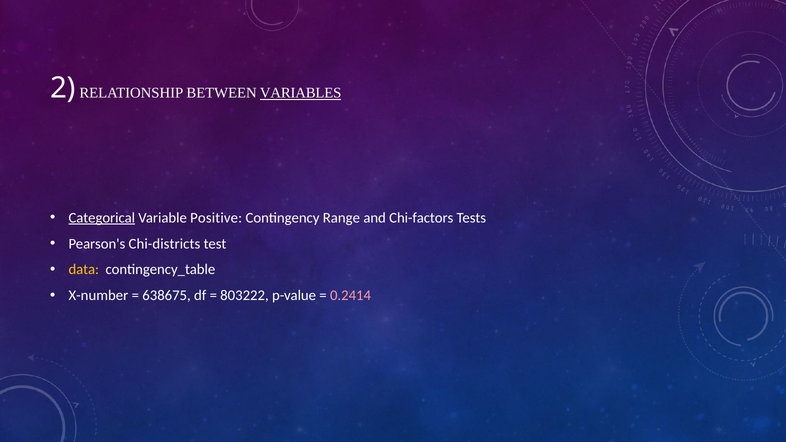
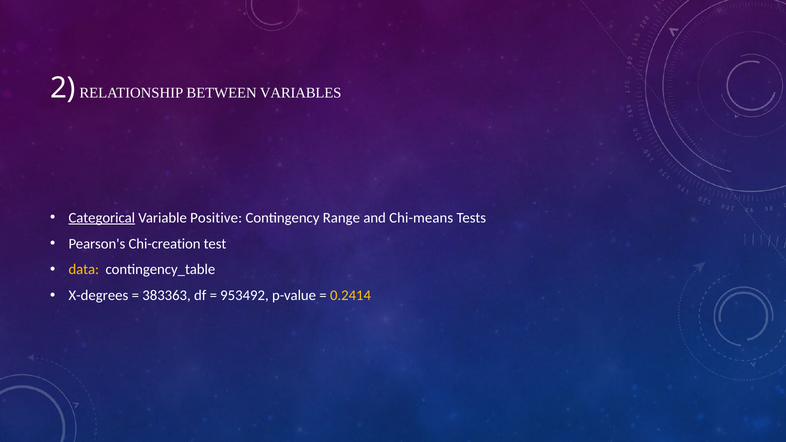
VARIABLES underline: present -> none (301, 93)
Chi-factors: Chi-factors -> Chi-means (421, 218)
Chi-districts: Chi-districts -> Chi-creation (165, 244)
X-number: X-number -> X-degrees (98, 296)
638675: 638675 -> 383363 (167, 296)
803222: 803222 -> 953492 (244, 296)
0.2414 colour: pink -> yellow (351, 296)
